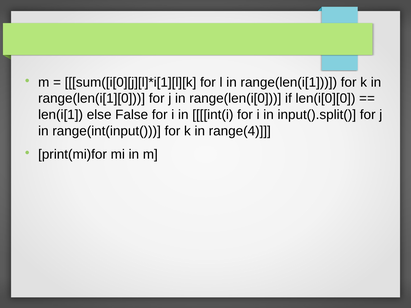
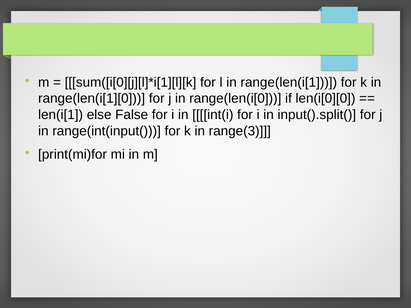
range(4: range(4 -> range(3 (240, 131)
